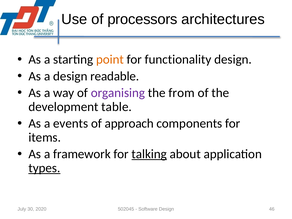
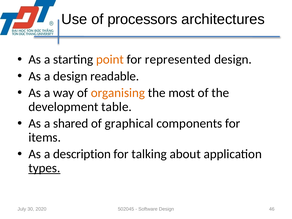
functionality: functionality -> represented (178, 59)
organising colour: purple -> orange (118, 93)
from: from -> most (182, 93)
events: events -> shared (71, 123)
approach: approach -> graphical (129, 123)
framework: framework -> description (82, 154)
talking underline: present -> none (149, 154)
